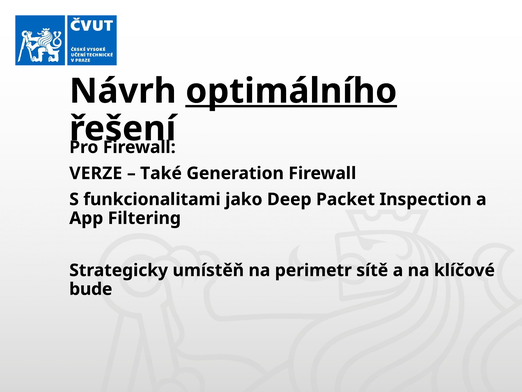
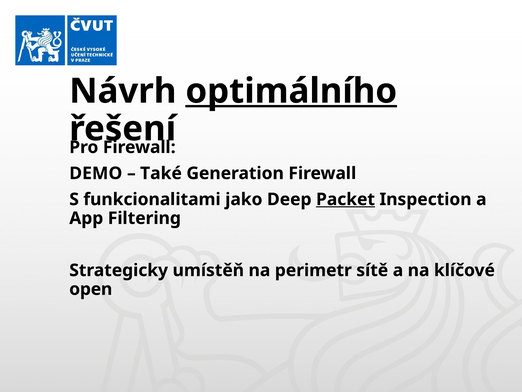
VERZE: VERZE -> DEMO (96, 173)
Packet underline: none -> present (345, 199)
bude: bude -> open (91, 289)
